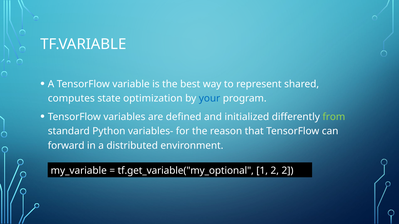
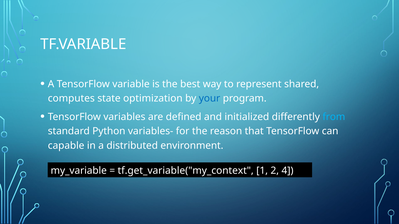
from colour: light green -> light blue (334, 117)
forward: forward -> capable (66, 146)
tf.get_variable("my_optional: tf.get_variable("my_optional -> tf.get_variable("my_context (186, 171)
2 2: 2 -> 4 (287, 171)
